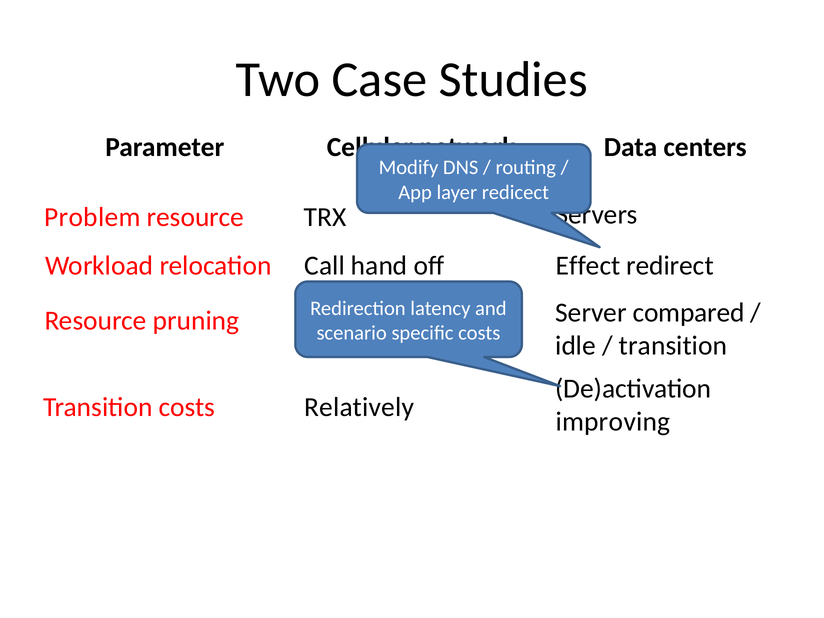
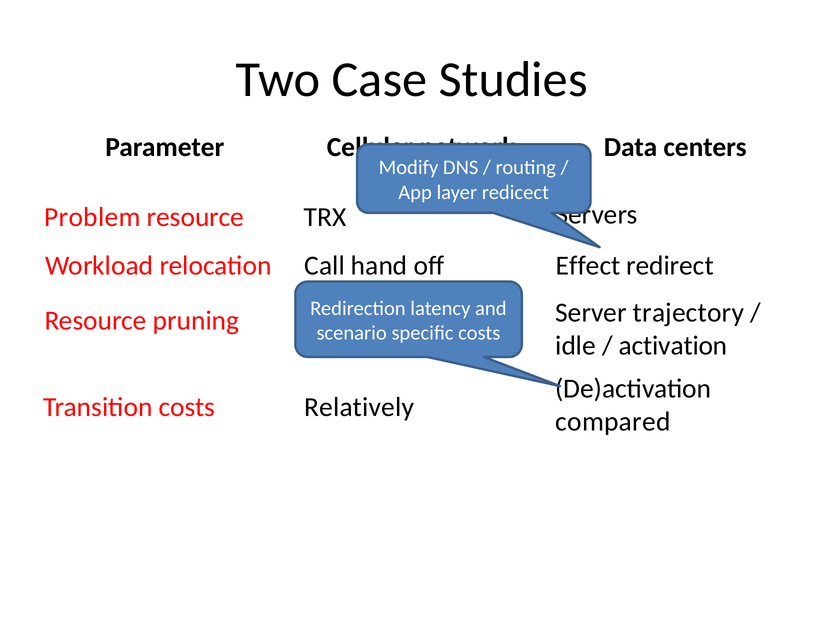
compared: compared -> trajectory (688, 313)
transition: transition -> activation (673, 346)
improving: improving -> compared (613, 421)
